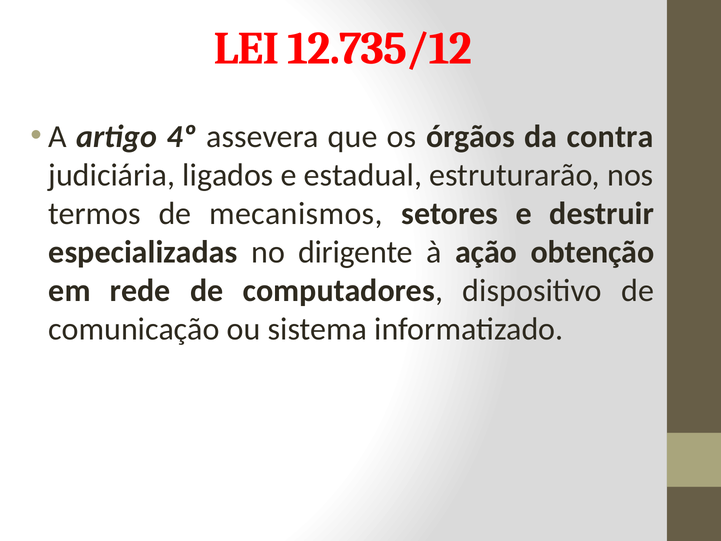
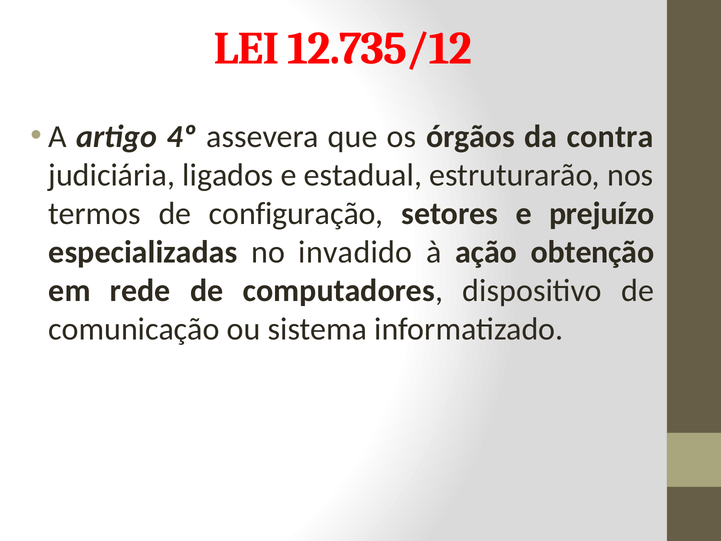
mecanismos: mecanismos -> configuração (296, 213)
destruir: destruir -> prejuízo (602, 213)
dirigente: dirigente -> invadido (355, 252)
